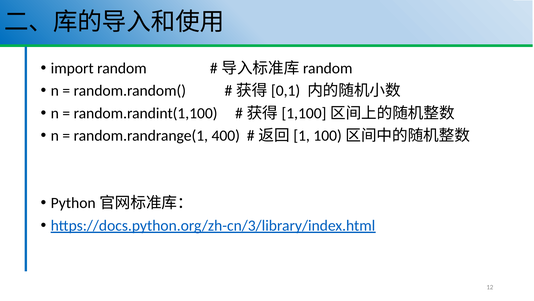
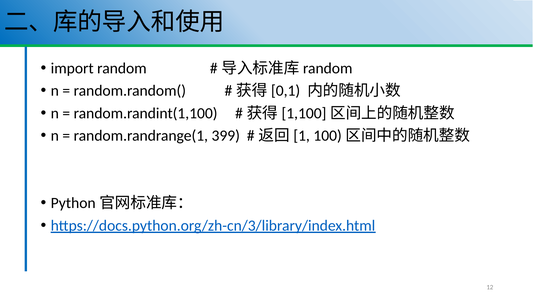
400: 400 -> 399 (226, 135)
